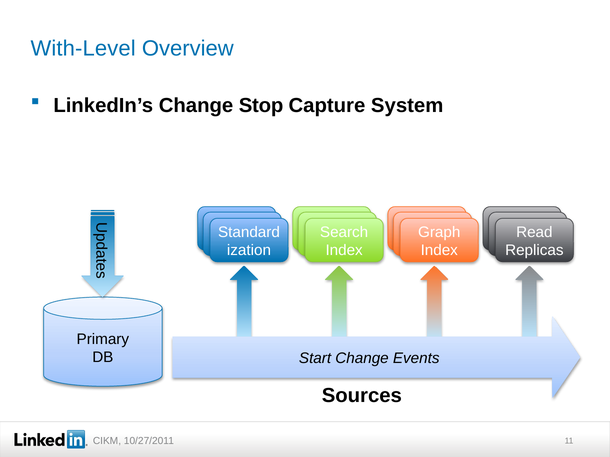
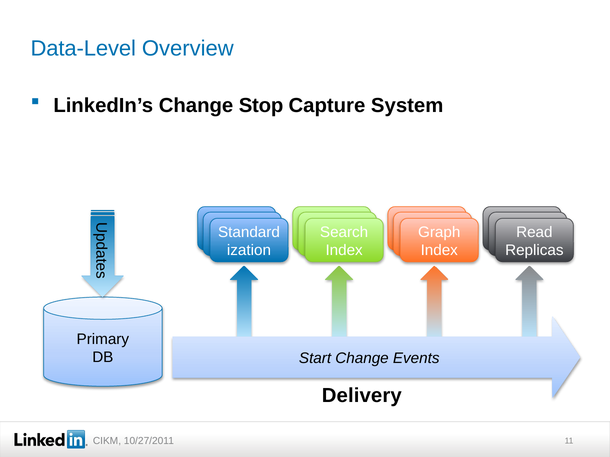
With-Level: With-Level -> Data-Level (83, 49)
Sources: Sources -> Delivery (362, 396)
